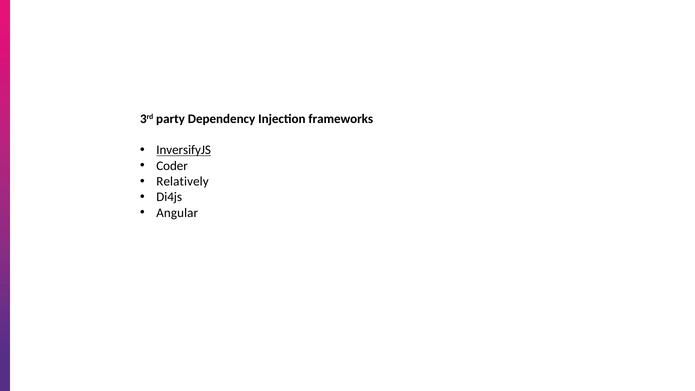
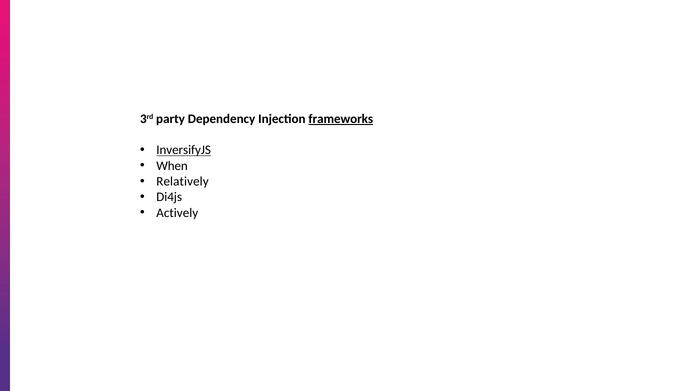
frameworks underline: none -> present (341, 119)
Coder: Coder -> When (172, 166)
Angular: Angular -> Actively (177, 213)
